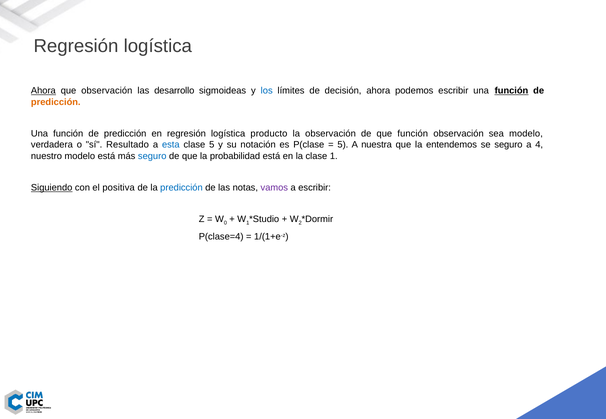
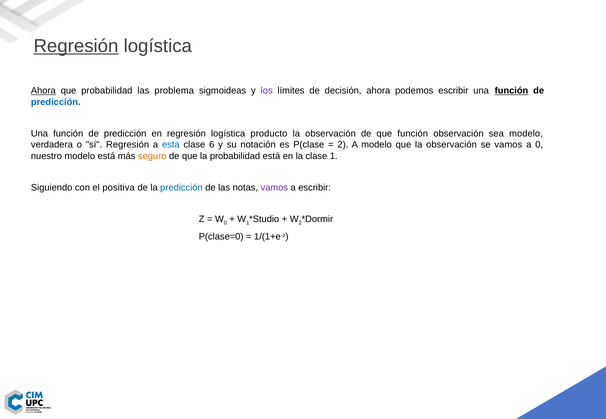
Regresión underline: none -> present (76, 46)
que observación: observación -> probabilidad (107, 91)
desarrollo: desarrollo -> problema (174, 91)
los colour: blue -> purple (267, 91)
predicción colour: orange -> blue (56, 102)
sí Resultado: Resultado -> Regresión (128, 145)
clase 5: 5 -> 6 (212, 145)
5: 5 -> 2 (343, 145)
A nuestra: nuestra -> modelo (377, 145)
que la entendemos: entendemos -> observación (451, 145)
se seguro: seguro -> vamos (508, 145)
a 4: 4 -> 0 (539, 145)
seguro colour: blue -> orange (152, 156)
Siguiendo underline: present -> none (52, 188)
P(clase=4: P(clase=4 -> P(clase=0 (221, 237)
